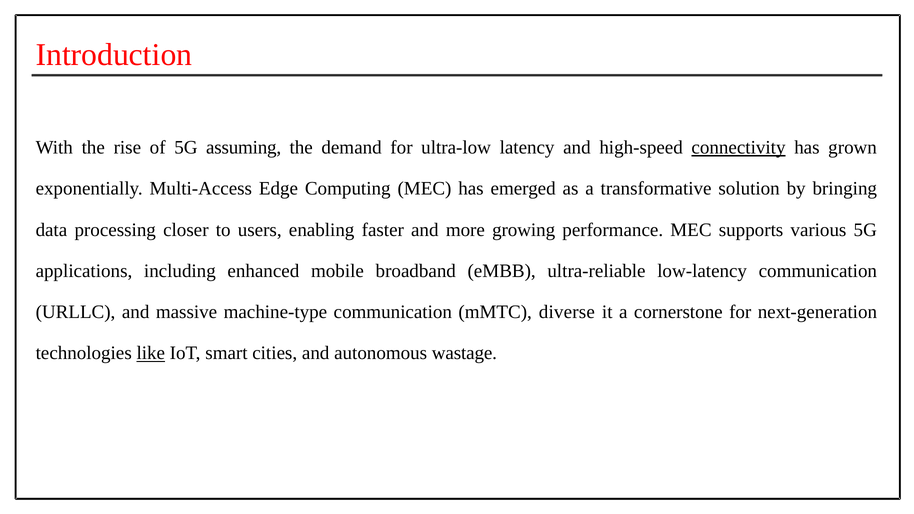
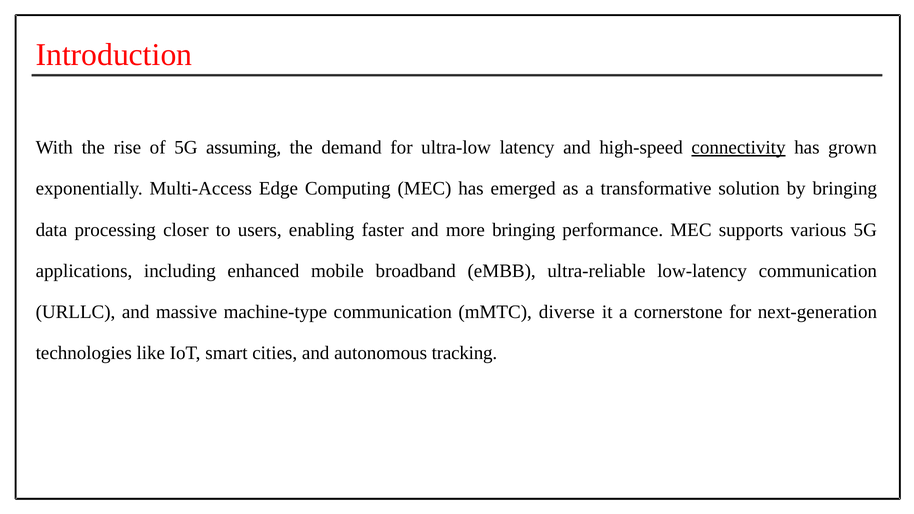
more growing: growing -> bringing (524, 230)
like underline: present -> none (151, 353)
wastage: wastage -> tracking (464, 353)
